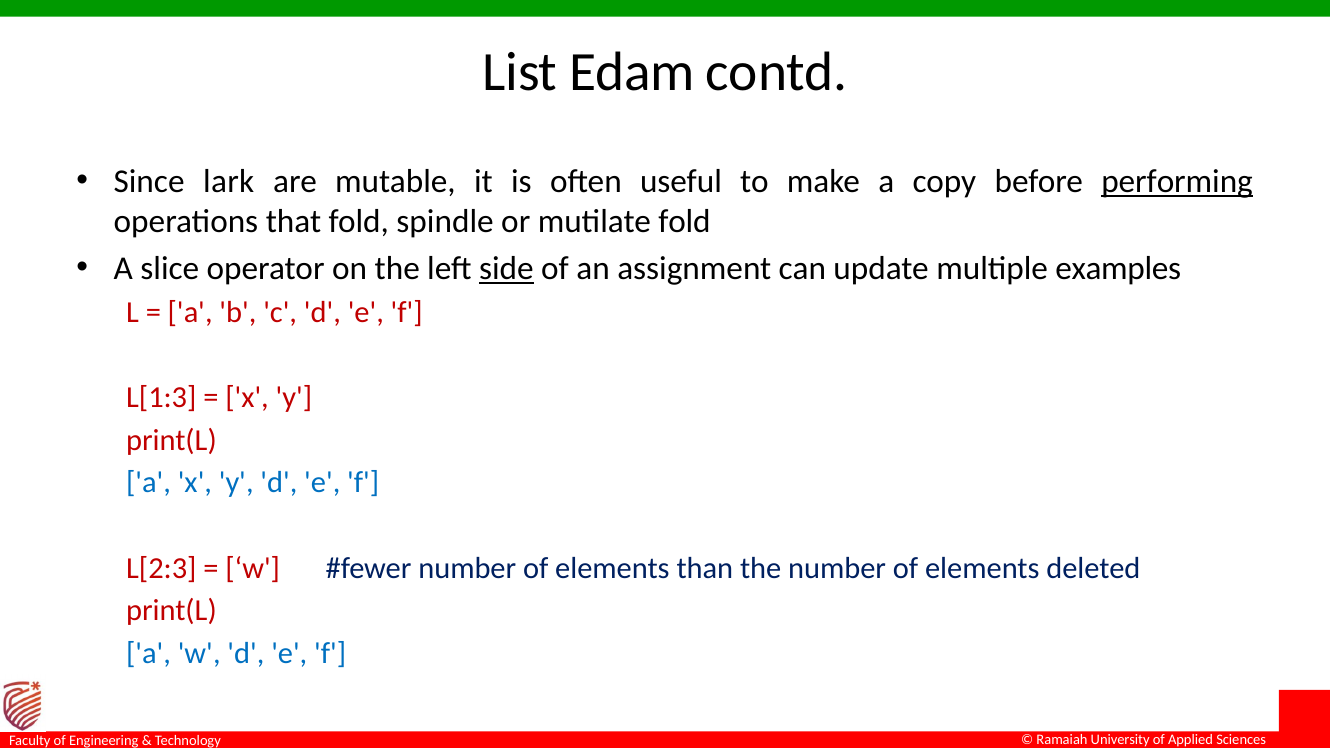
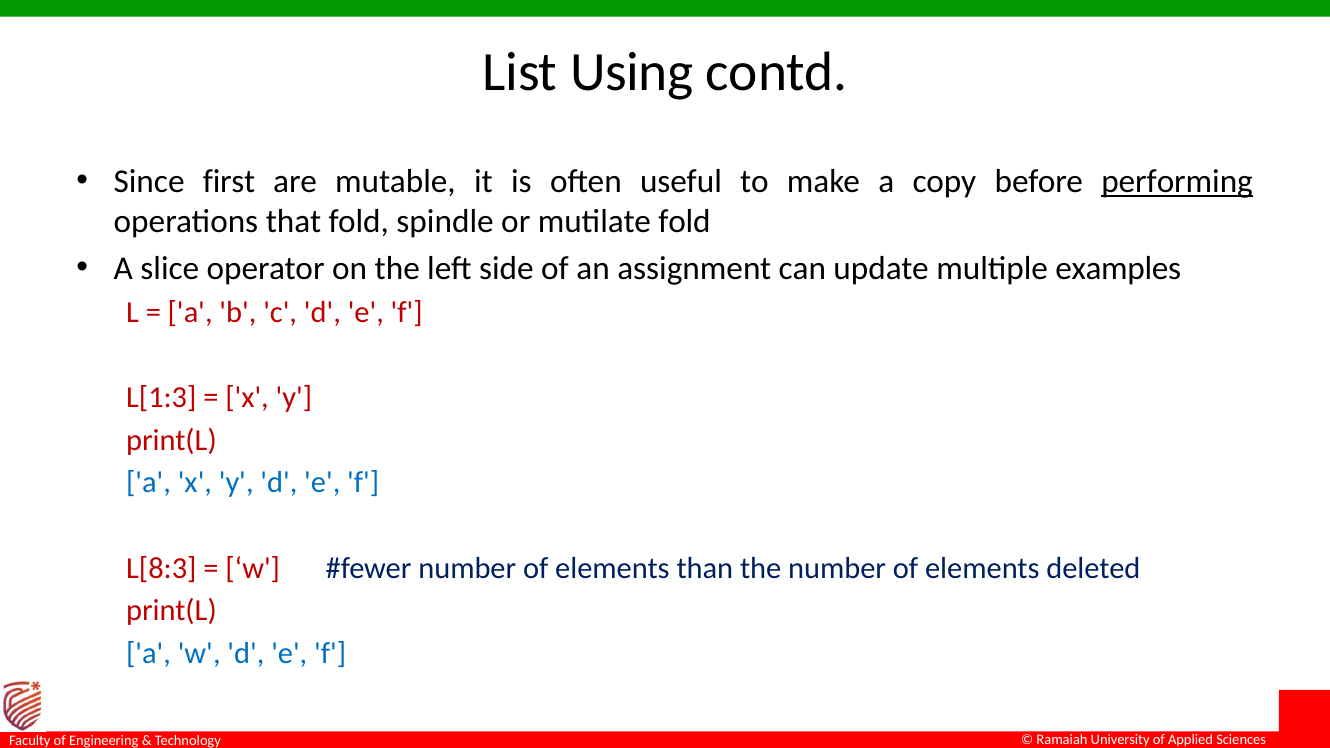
Edam: Edam -> Using (632, 72)
lark: lark -> first (229, 182)
side underline: present -> none (506, 268)
L[2:3: L[2:3 -> L[8:3 (161, 568)
